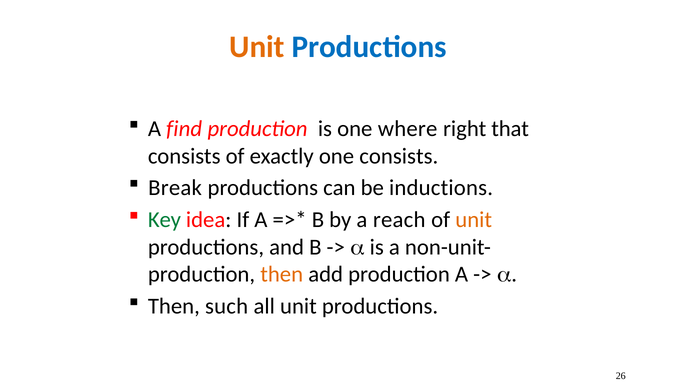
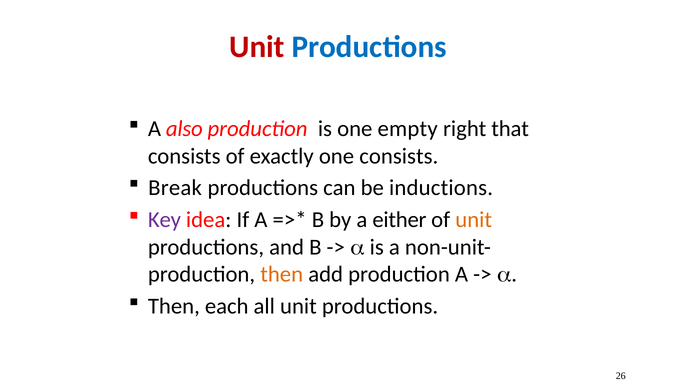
Unit colour: orange -> red (257, 47)
find: find -> also (184, 129)
where: where -> empty (408, 129)
Key colour: green -> purple (164, 220)
reach: reach -> either (399, 220)
such: such -> each (227, 306)
